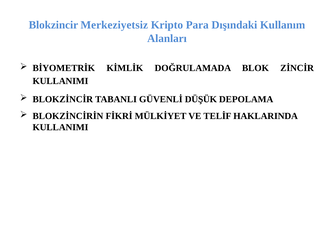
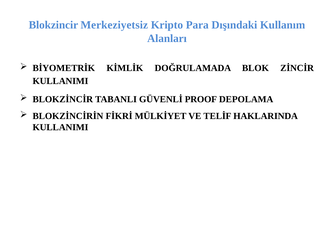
DÜŞÜK: DÜŞÜK -> PROOF (201, 99)
